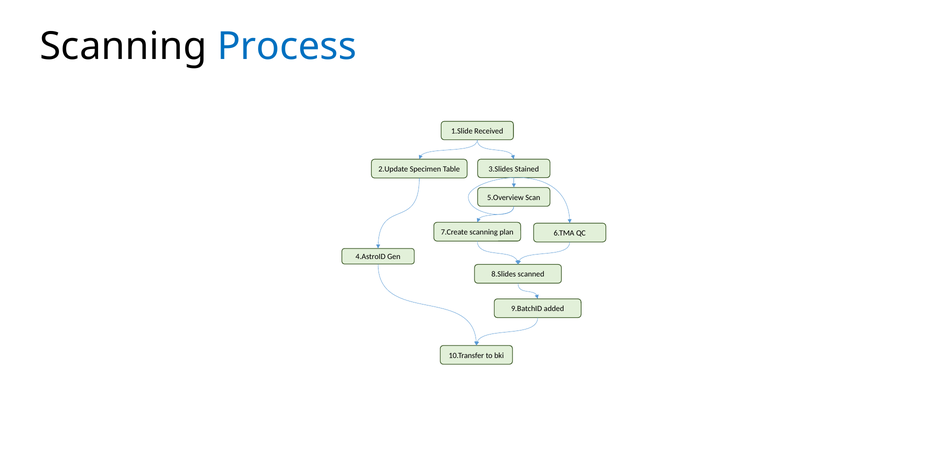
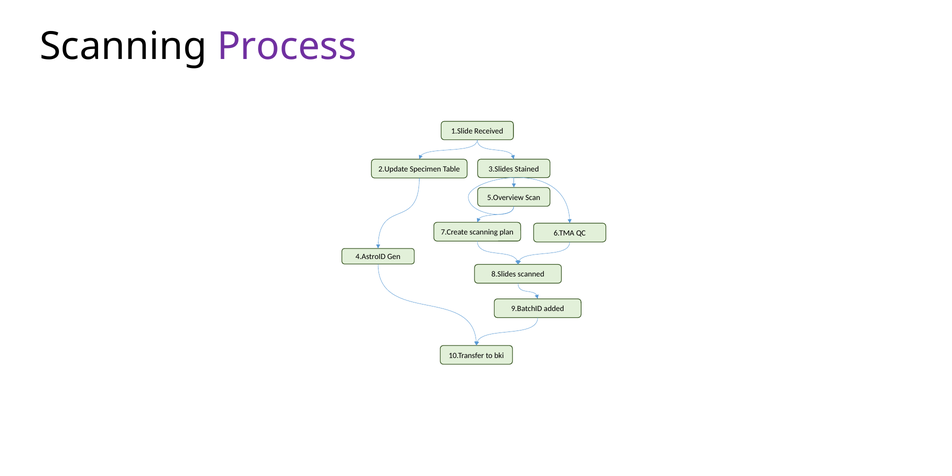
Process colour: blue -> purple (287, 46)
